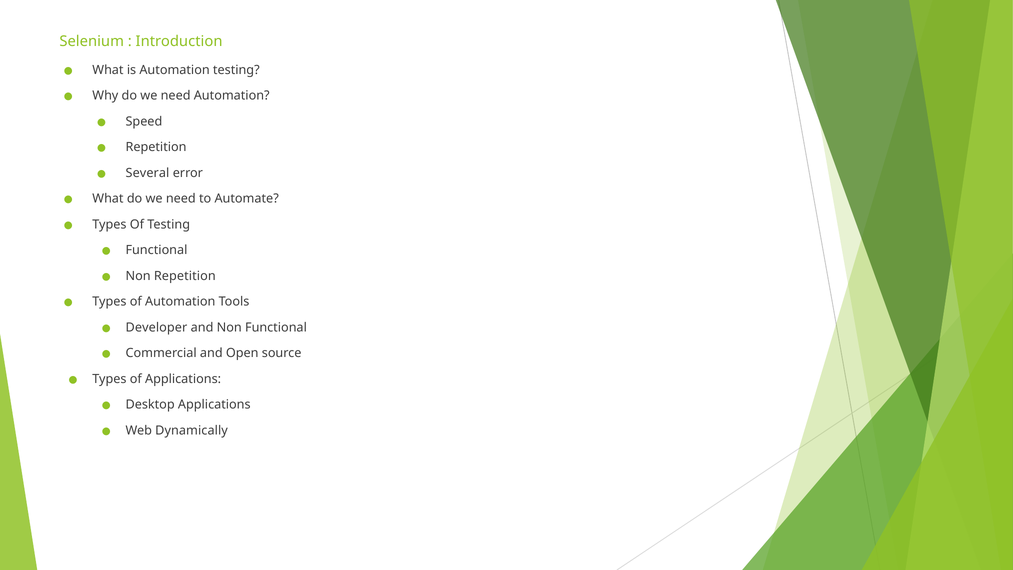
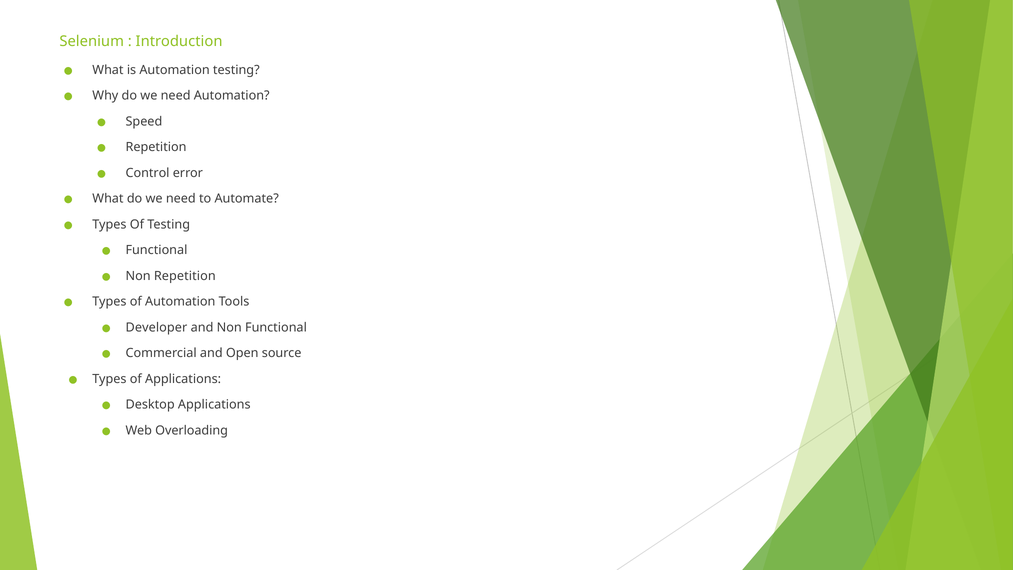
Several: Several -> Control (148, 173)
Dynamically: Dynamically -> Overloading (192, 430)
